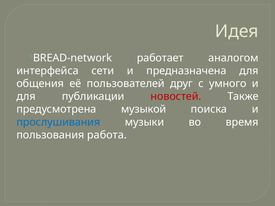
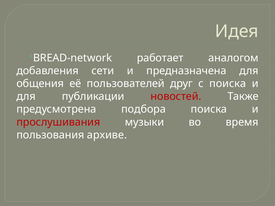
интерфейса: интерфейса -> добавления (48, 71)
с умного: умного -> поиска (228, 84)
музыкой: музыкой -> подбора (144, 109)
прослушивания colour: blue -> red (58, 122)
работа: работа -> архиве (107, 135)
